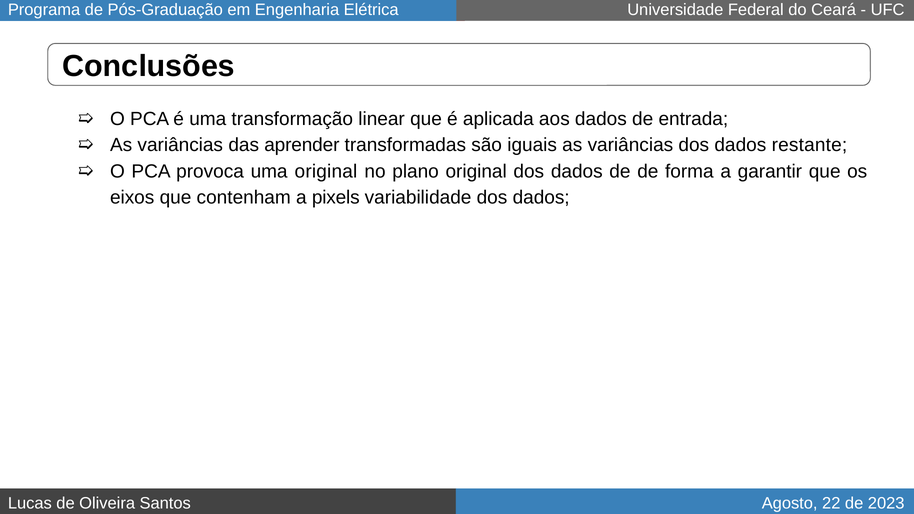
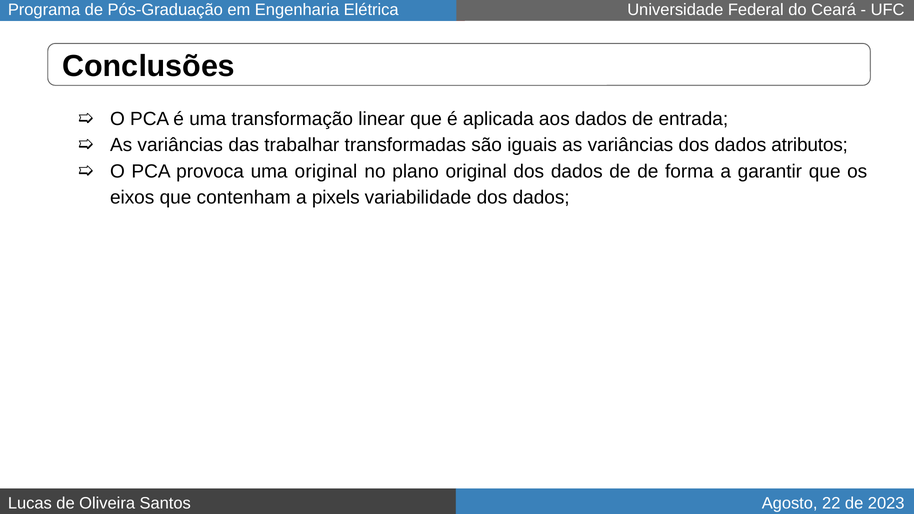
aprender: aprender -> trabalhar (302, 145)
restante: restante -> atributos (810, 145)
